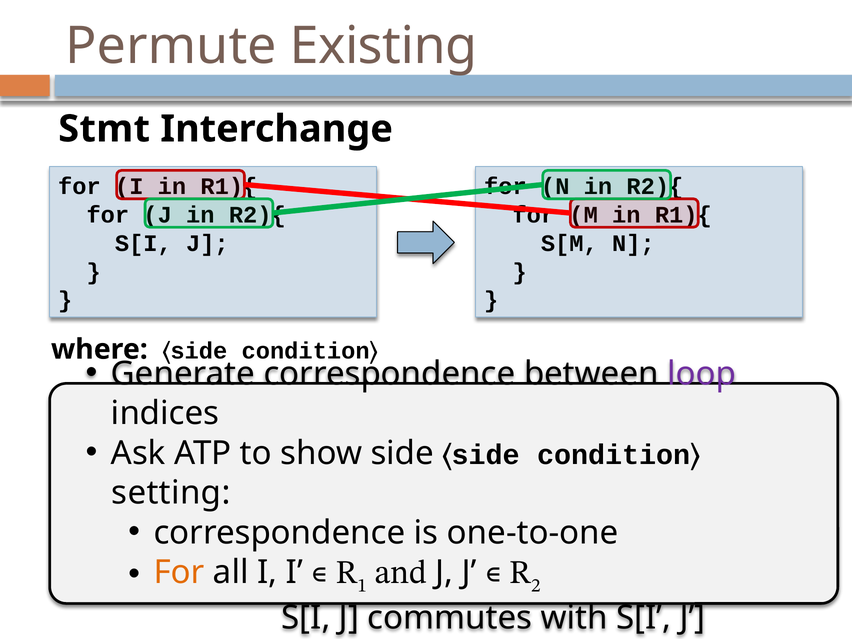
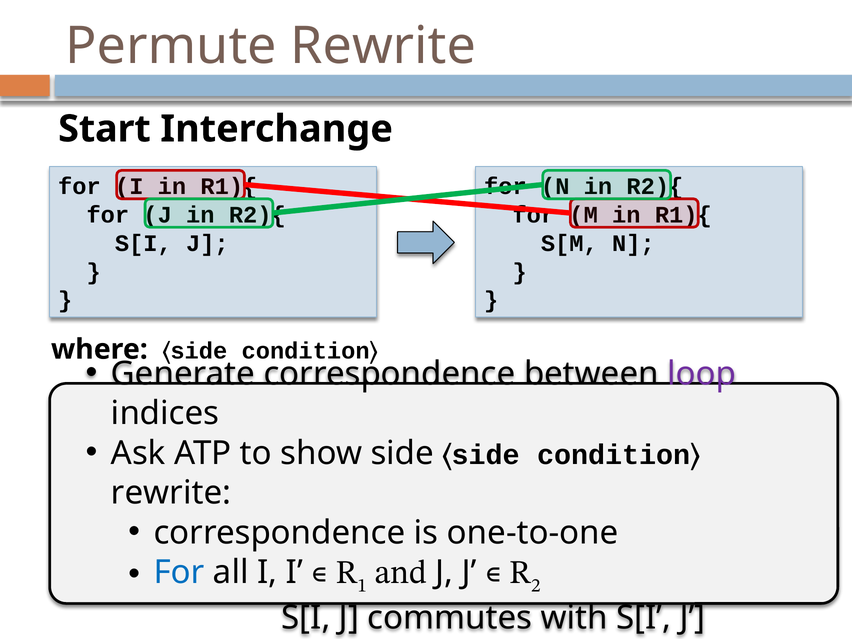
Permute Existing: Existing -> Rewrite (383, 46)
Stmt: Stmt -> Start (104, 129)
setting: setting -> rewrite (171, 493)
For colour: orange -> blue (179, 573)
